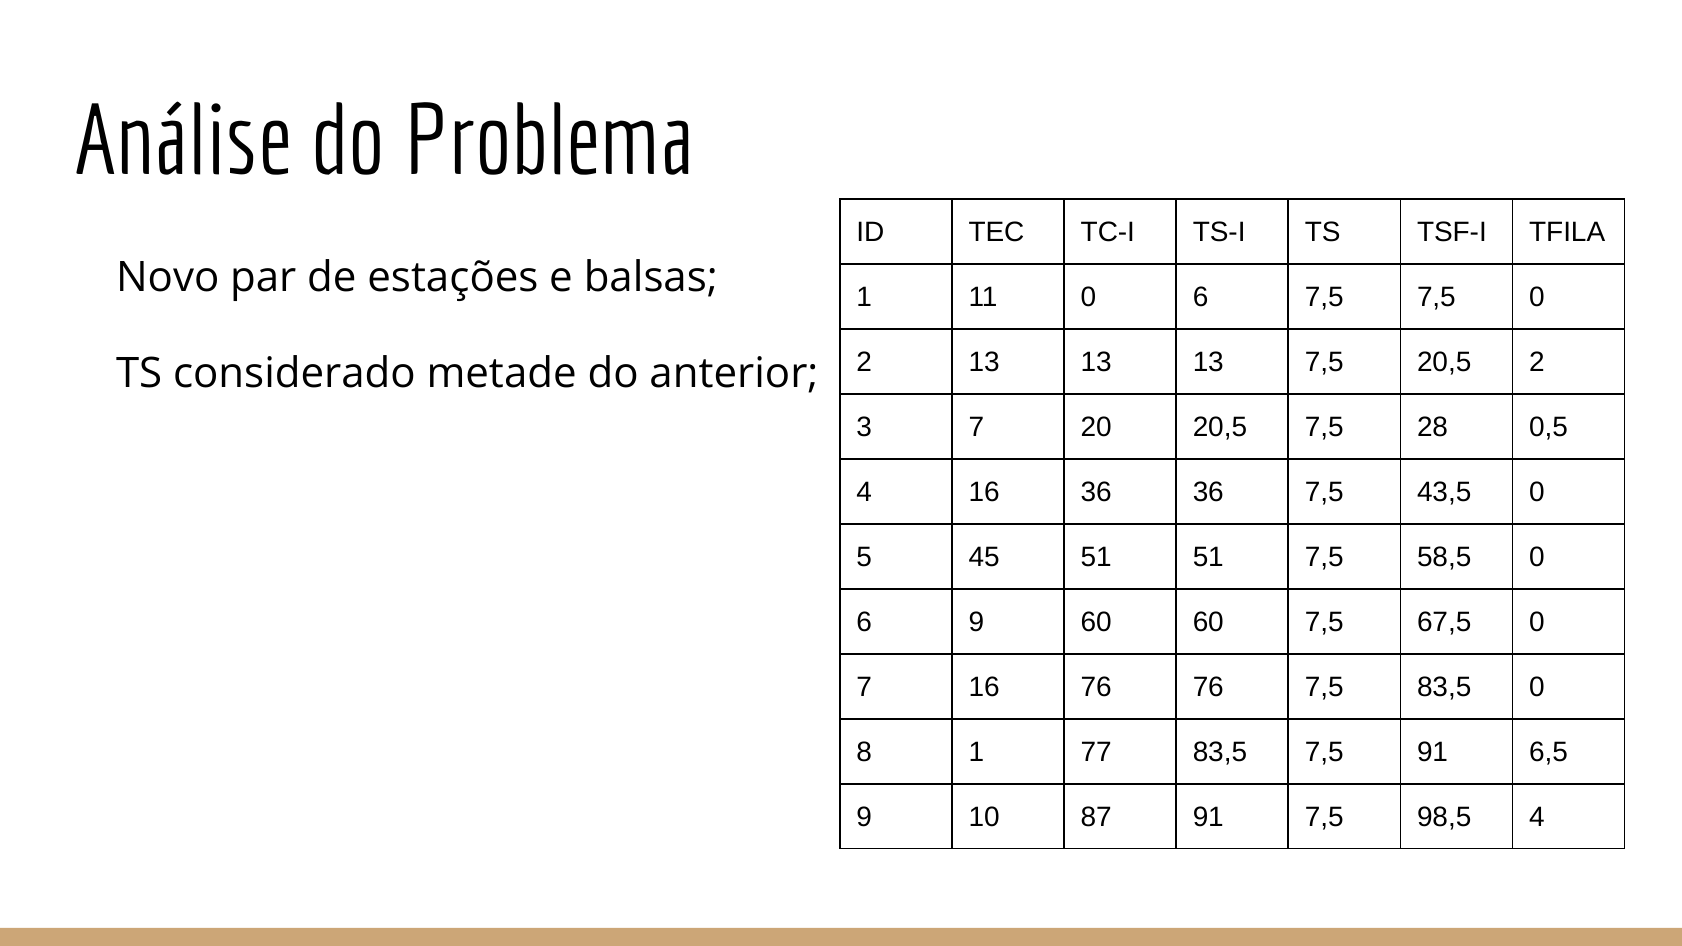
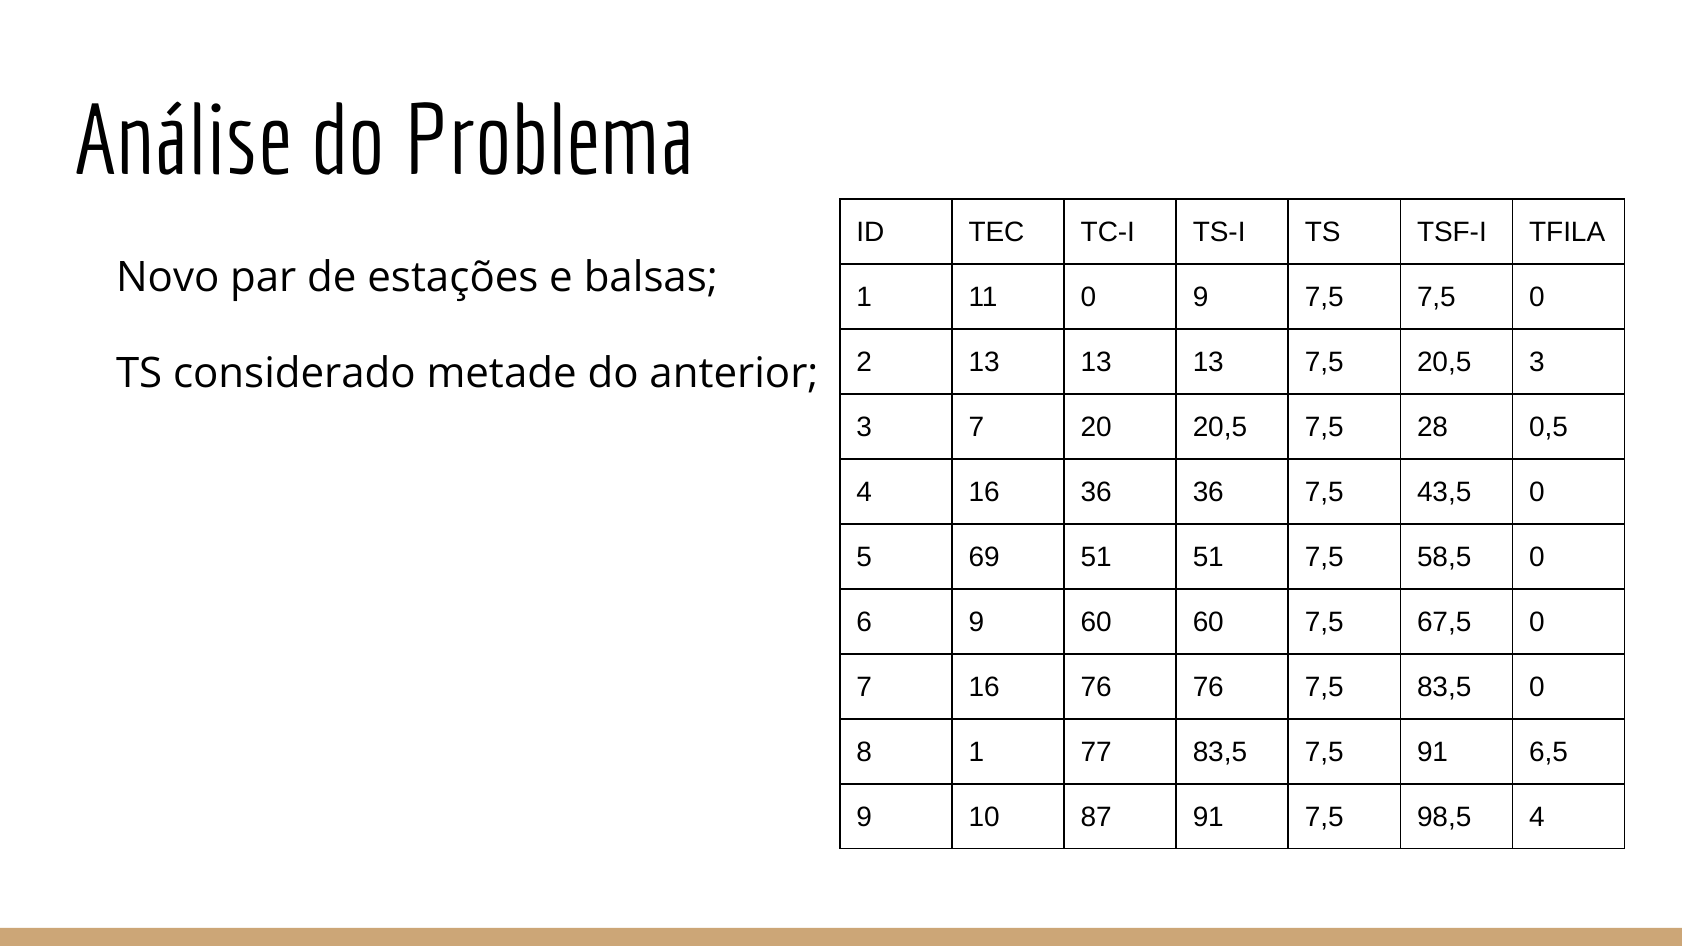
11 0 6: 6 -> 9 (1201, 297)
20,5 2: 2 -> 3 (1537, 362)
45: 45 -> 69 (984, 557)
